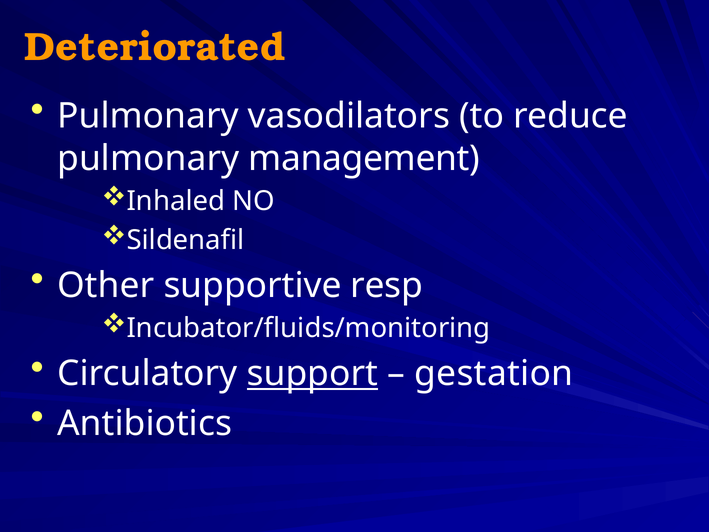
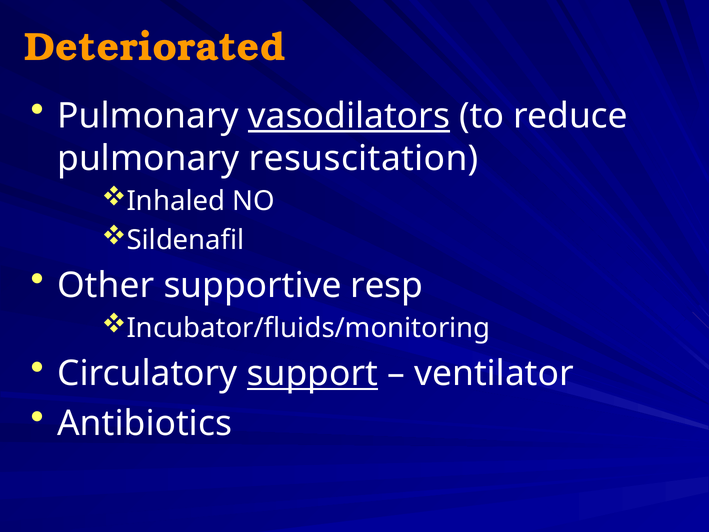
vasodilators underline: none -> present (349, 116)
management: management -> resuscitation (364, 158)
gestation: gestation -> ventilator (494, 374)
